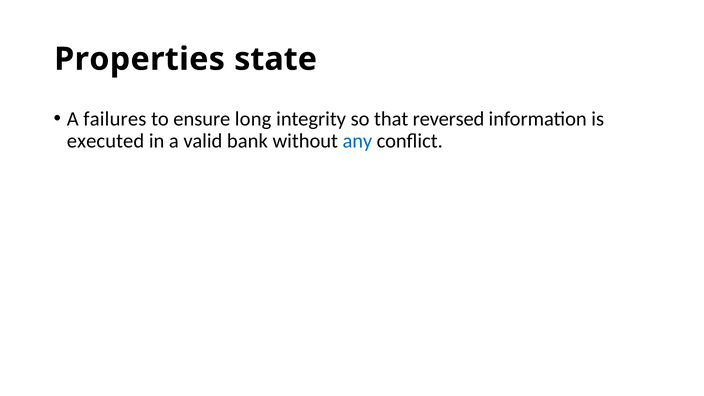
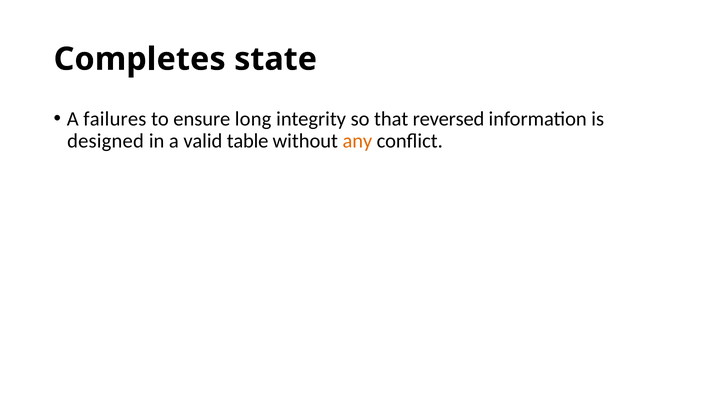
Properties: Properties -> Completes (140, 59)
executed: executed -> designed (105, 141)
bank: bank -> table (248, 141)
any colour: blue -> orange (357, 141)
